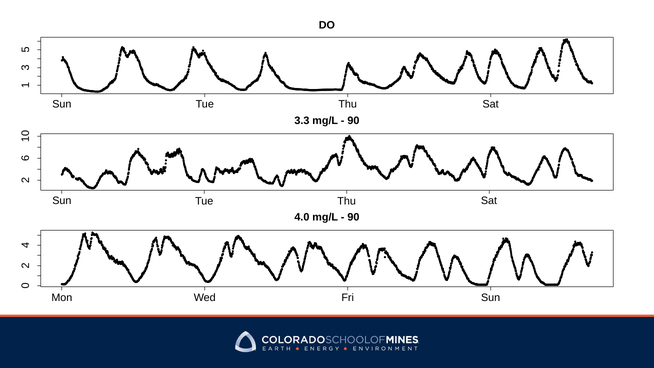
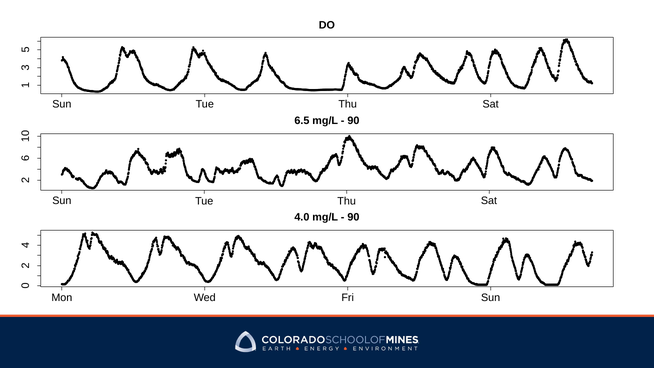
3.3: 3.3 -> 6.5 (302, 121)
